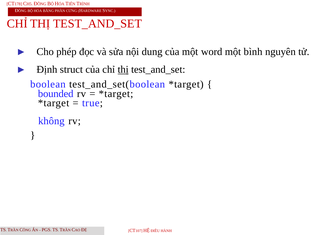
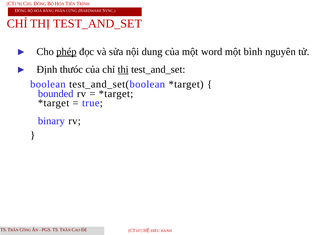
phép underline: none -> present (66, 52)
struct: struct -> thưóc (71, 70)
không: không -> binary (51, 121)
